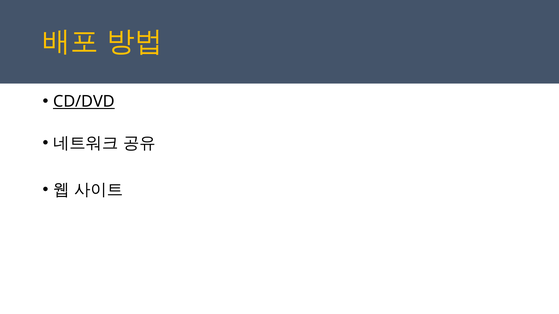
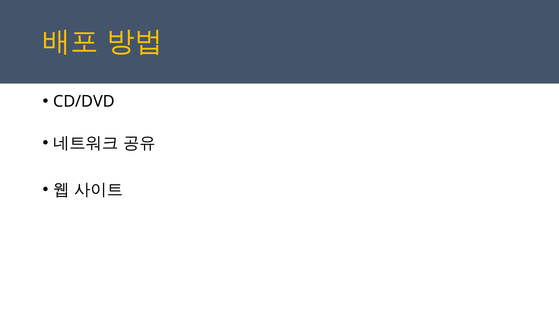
CD/DVD underline: present -> none (84, 102)
